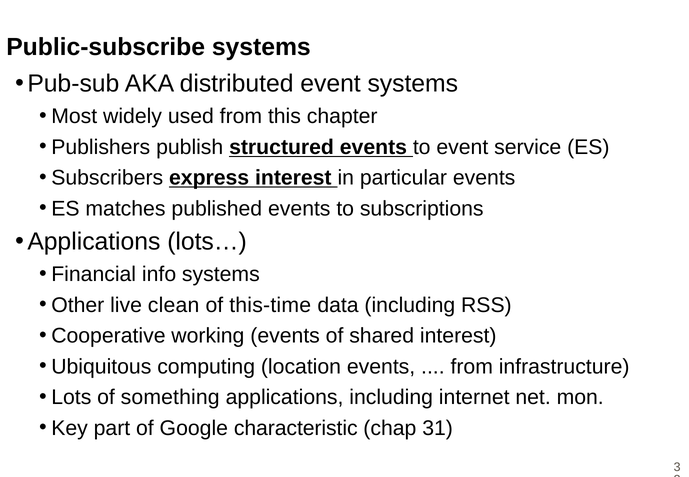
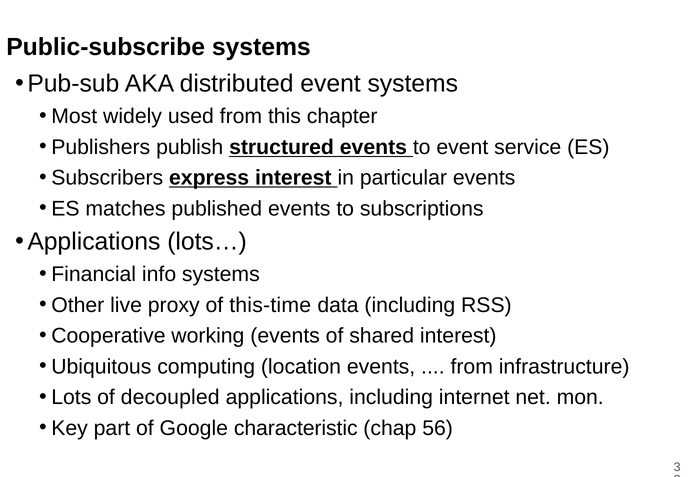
clean: clean -> proxy (174, 305)
something: something -> decoupled (170, 397)
31: 31 -> 56 (438, 428)
